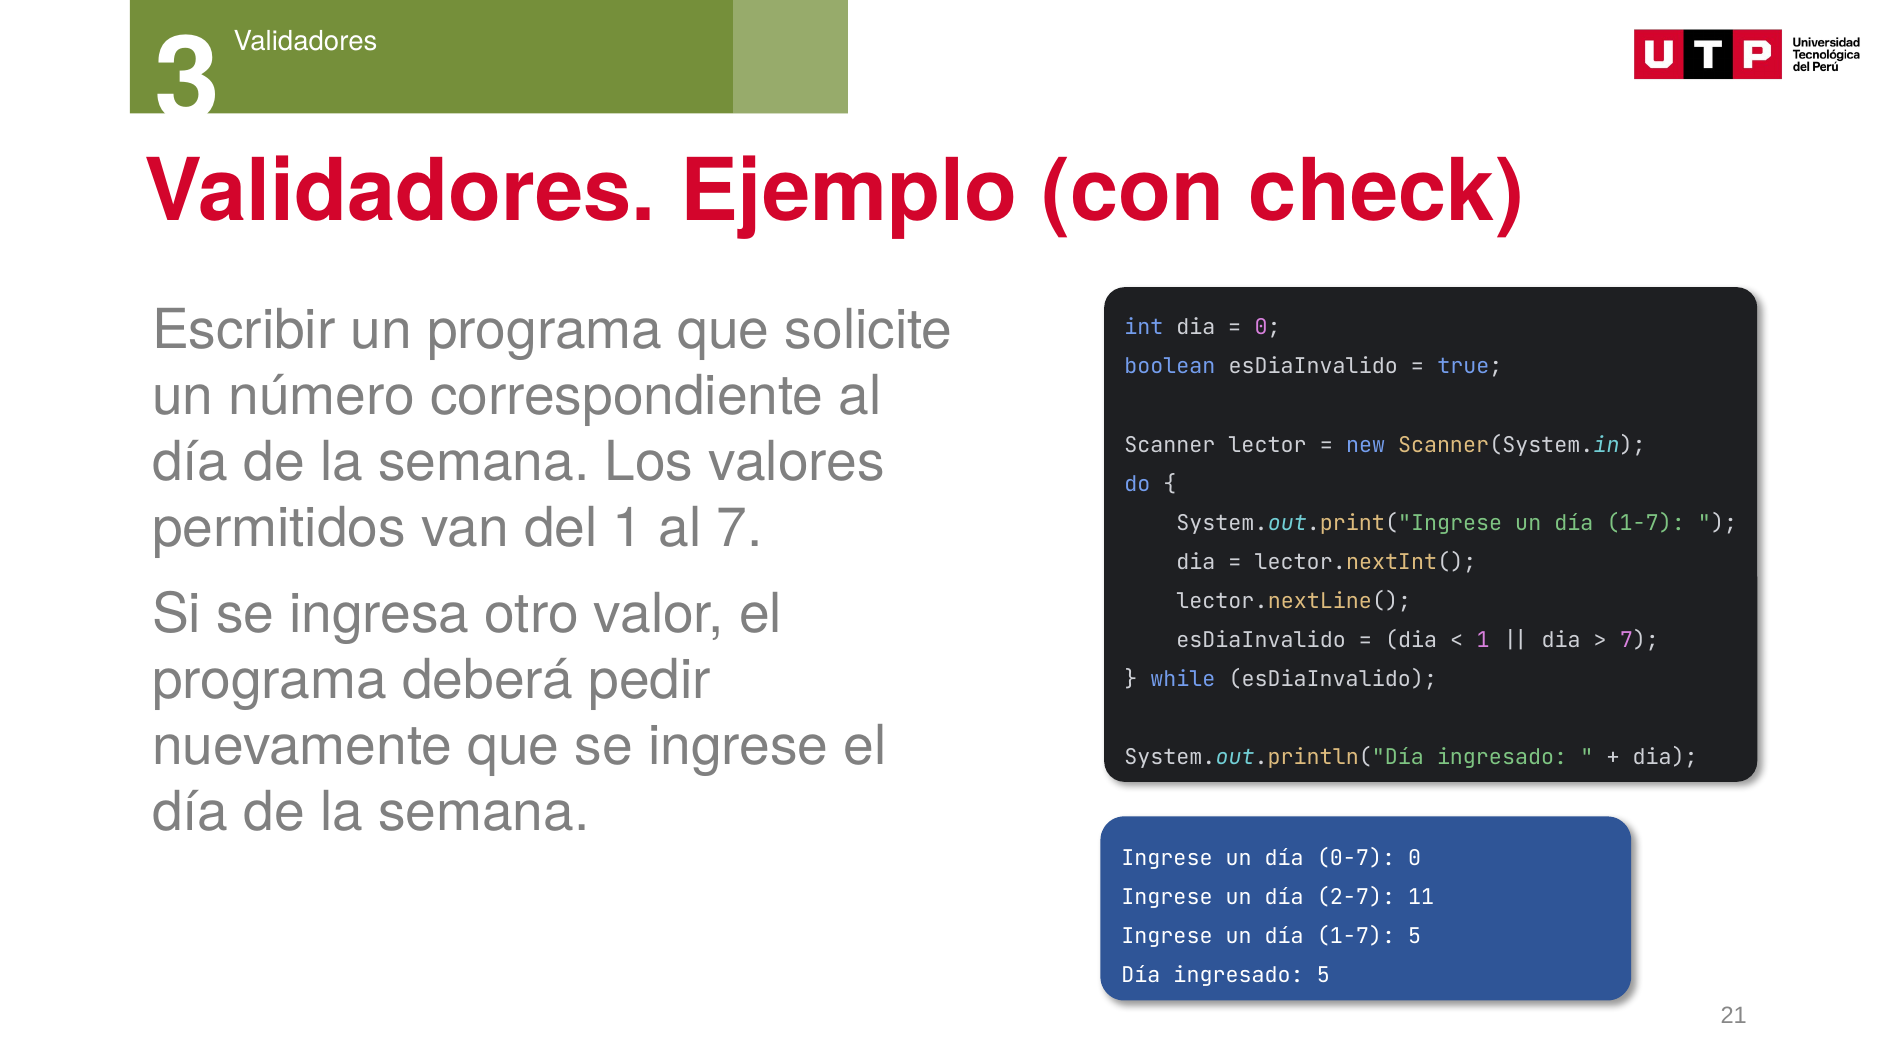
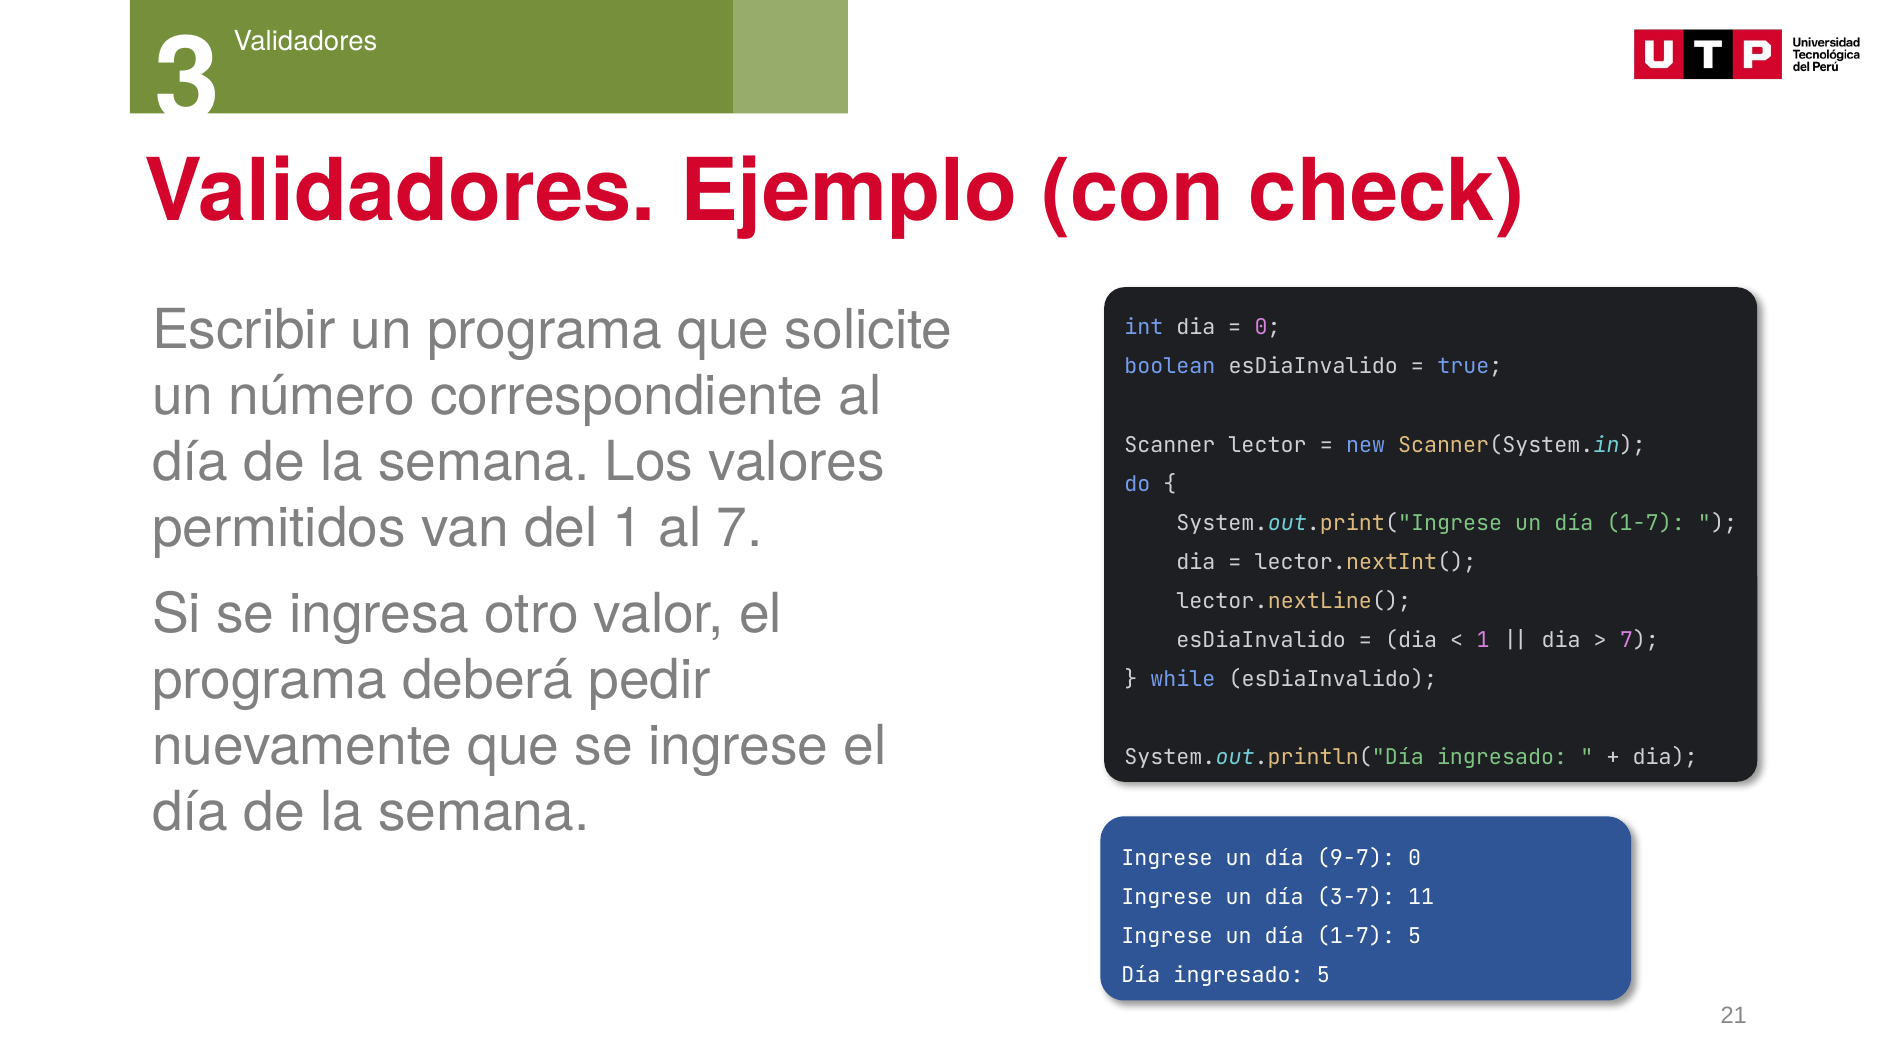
0-7: 0-7 -> 9-7 (1356, 858)
2-7: 2-7 -> 3-7 (1356, 897)
